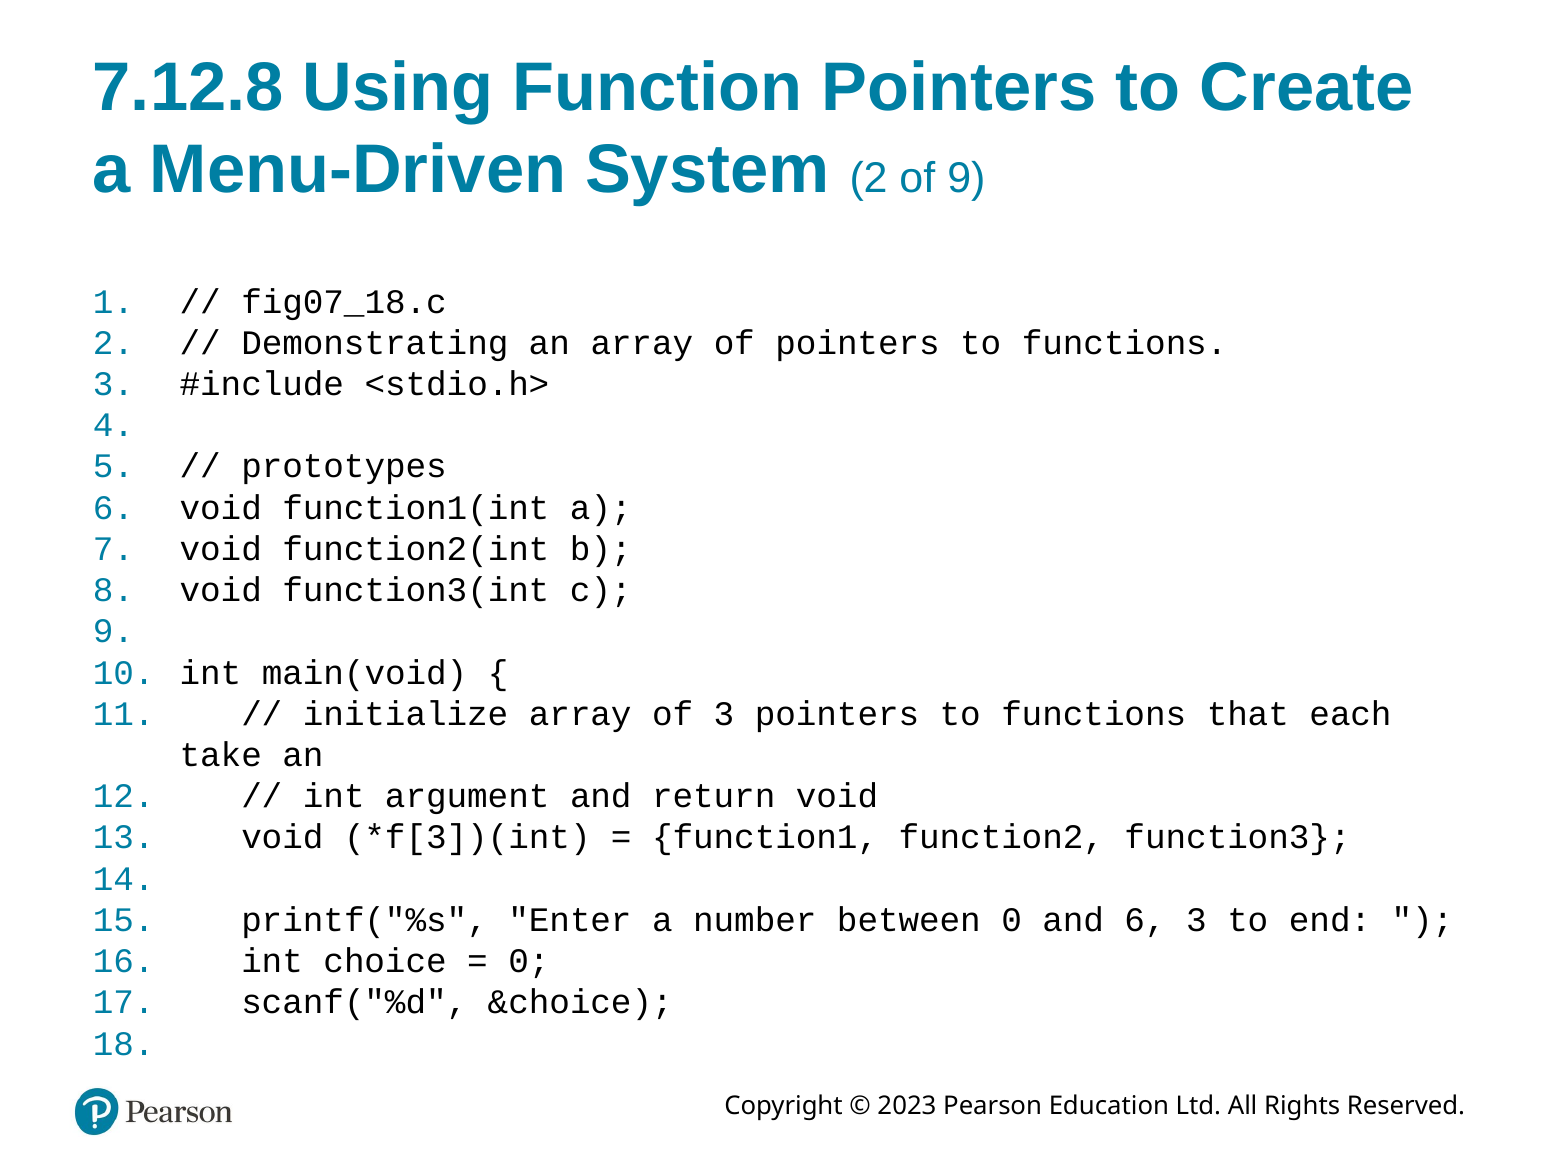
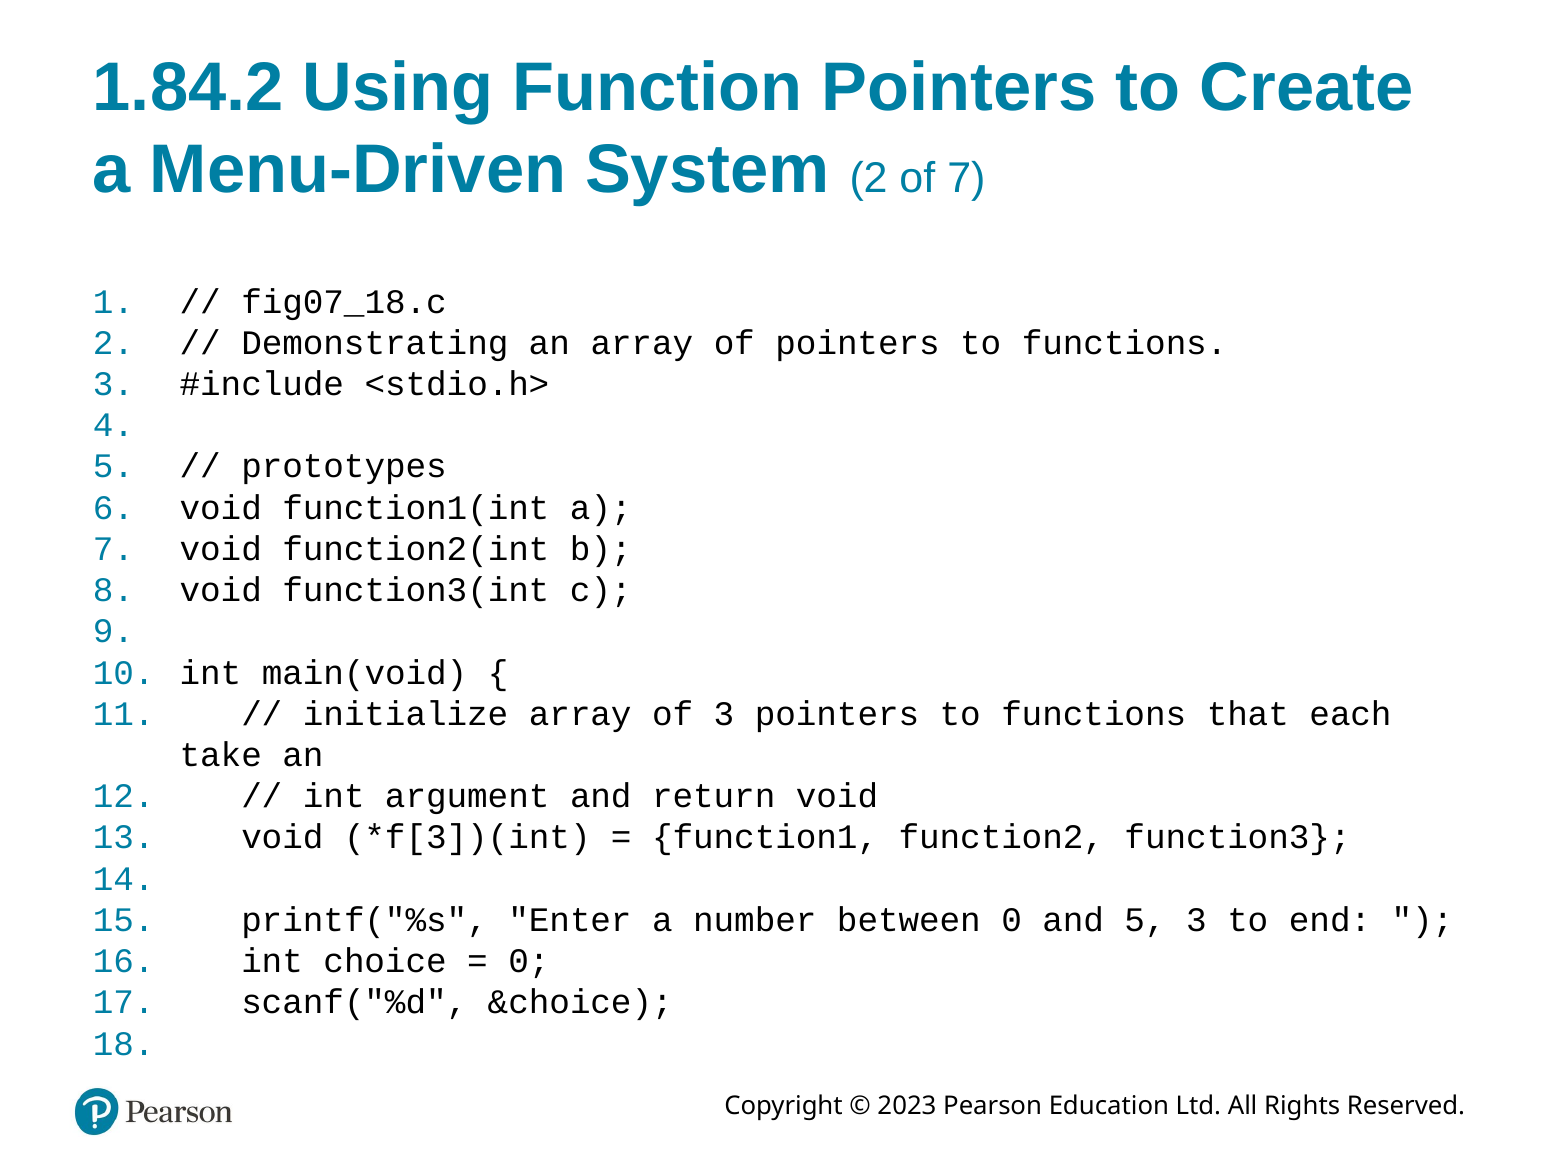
7.12.8: 7.12.8 -> 1.84.2 (188, 87)
of 9: 9 -> 7 (966, 178)
and 6: 6 -> 5 (1145, 920)
